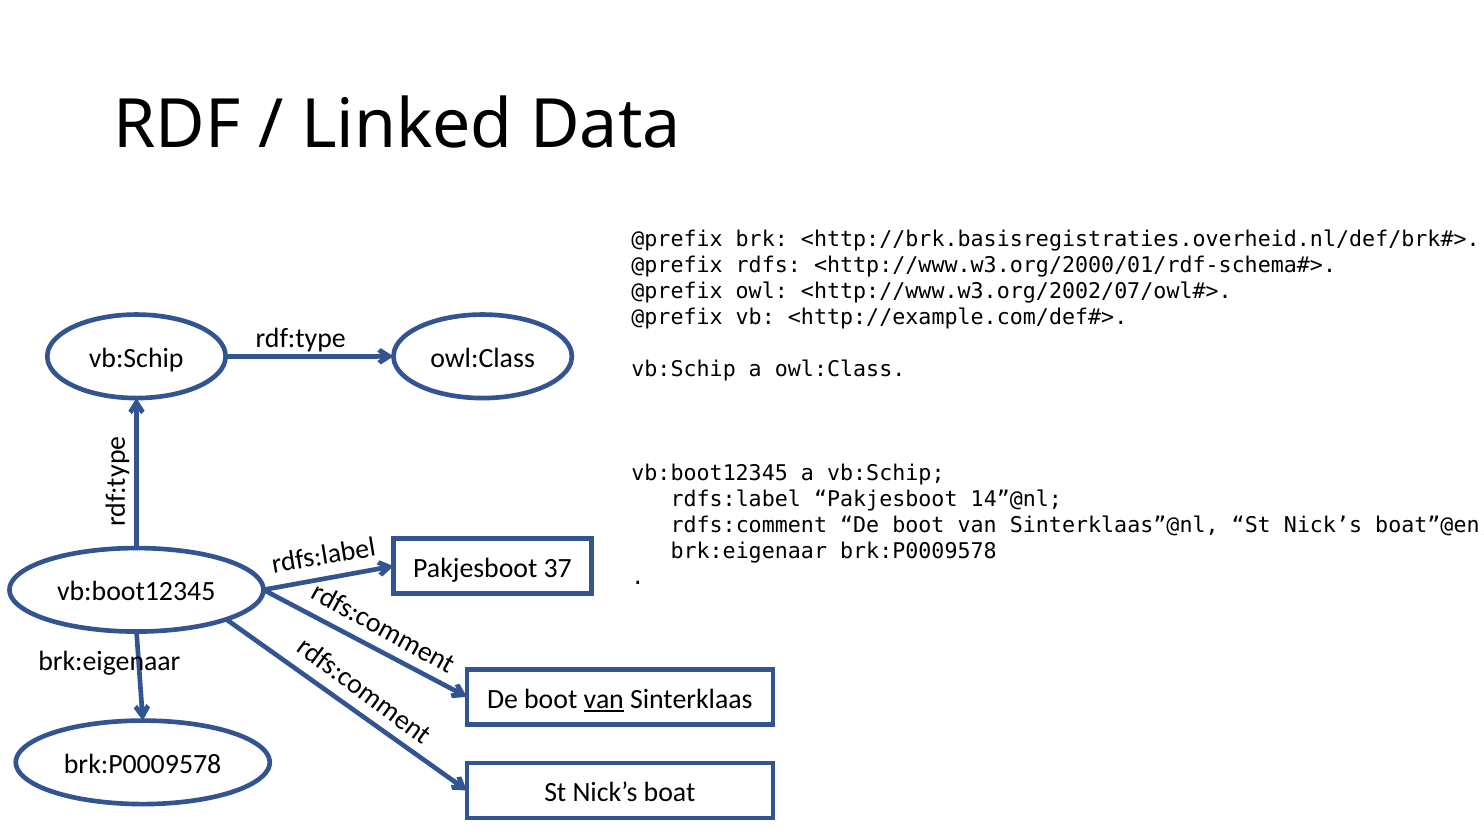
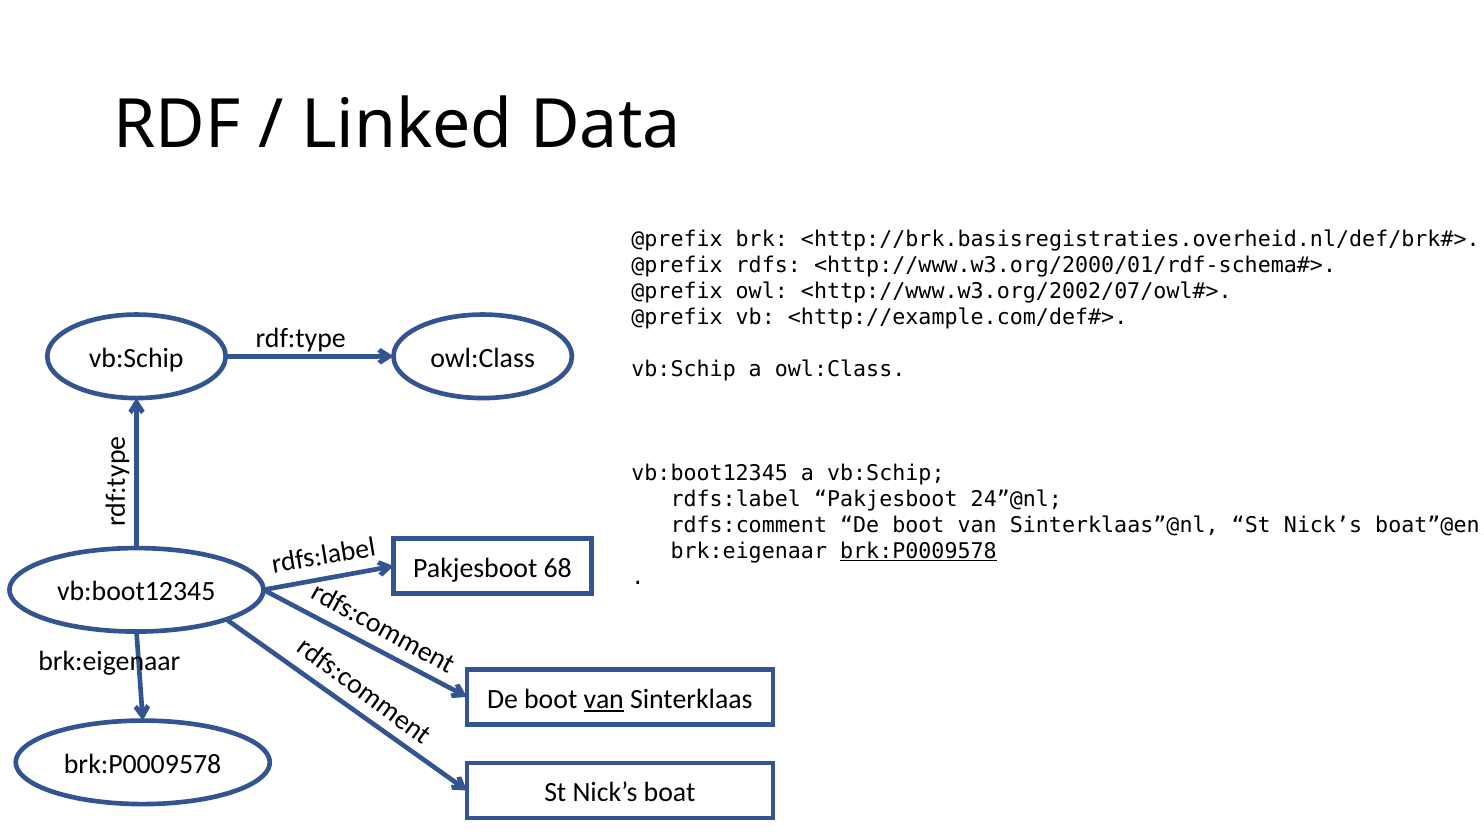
14”@nl: 14”@nl -> 24”@nl (1016, 499)
brk:P0009578 underline: none -> present (918, 551)
37: 37 -> 68 (558, 568)
